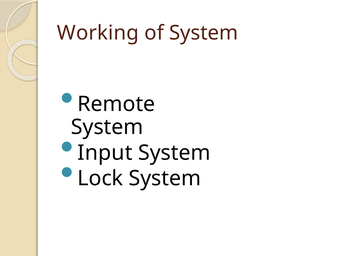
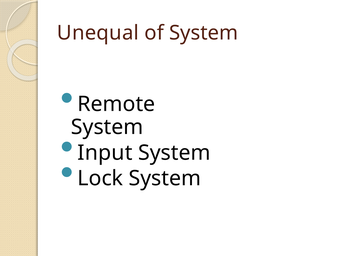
Working: Working -> Unequal (98, 33)
